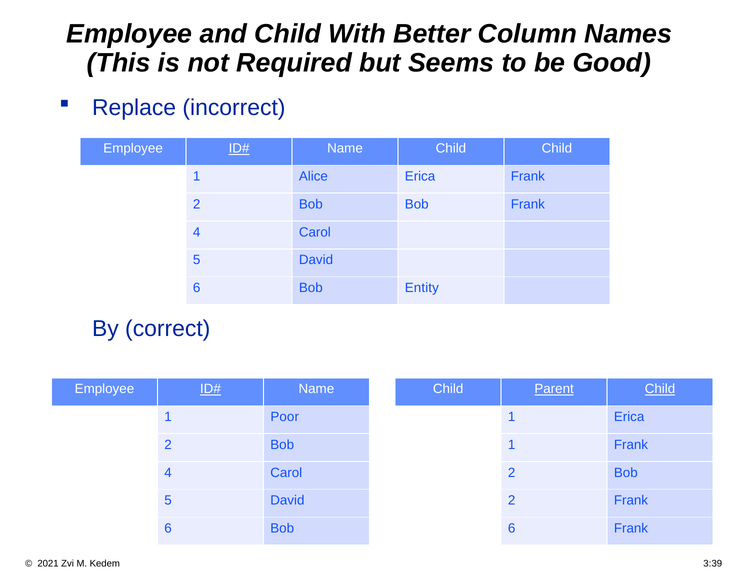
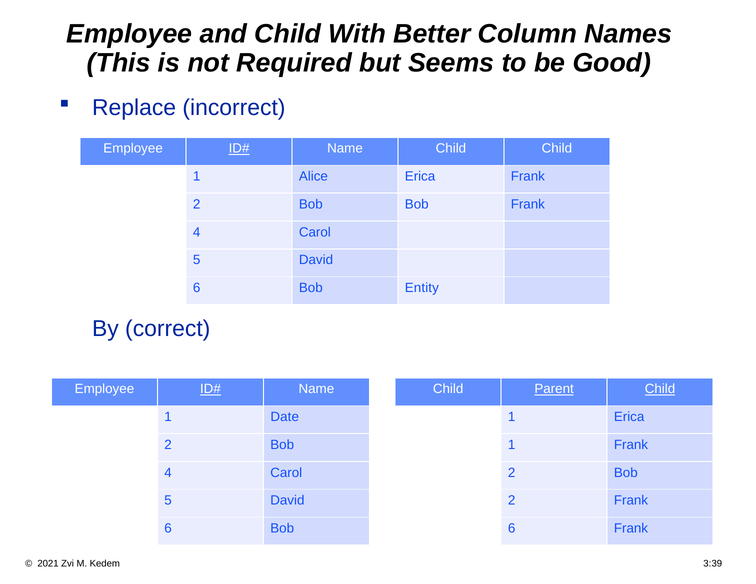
Poor: Poor -> Date (285, 417)
